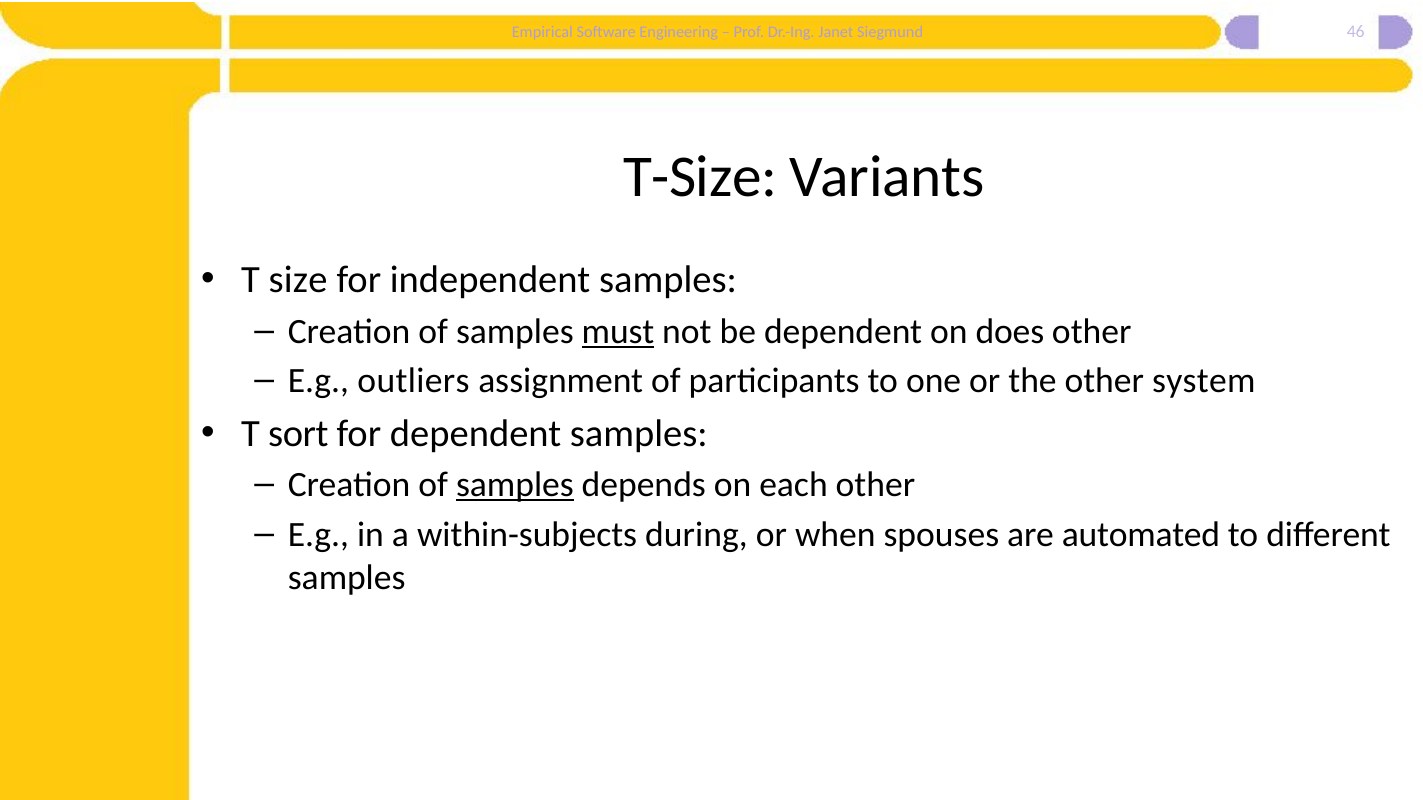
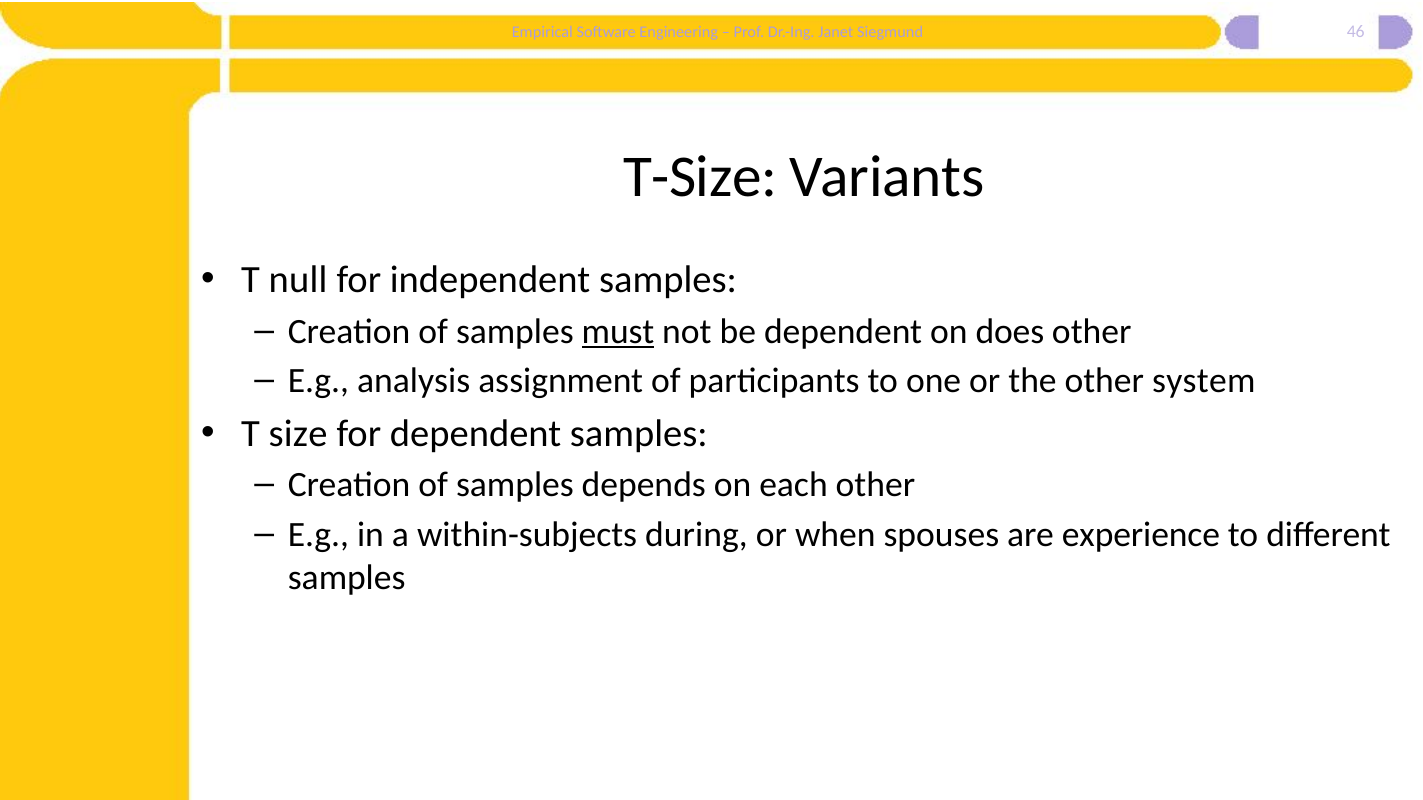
size: size -> null (298, 280)
outliers: outliers -> analysis (414, 381)
sort: sort -> size (298, 434)
samples underline: present -> none (515, 485)
automated: automated -> experience (1141, 535)
